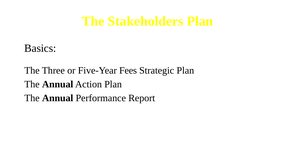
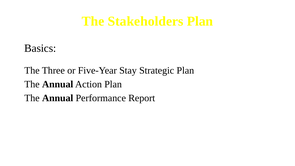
Fees: Fees -> Stay (128, 70)
